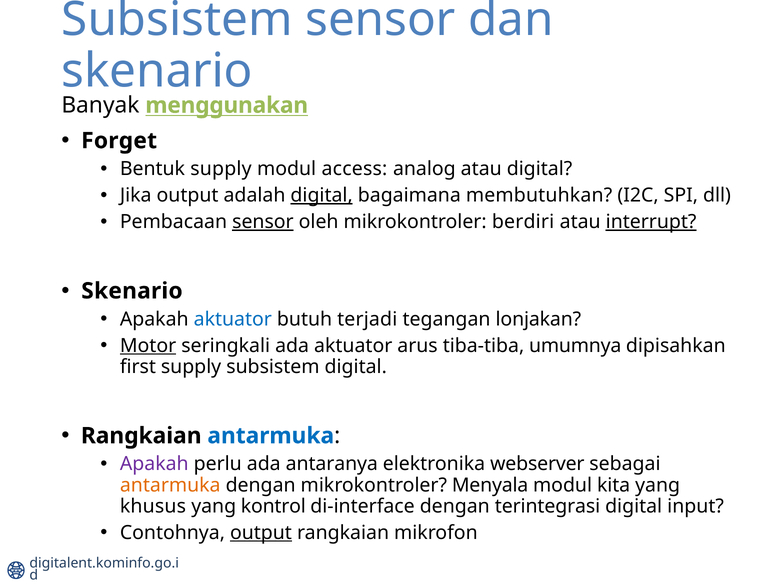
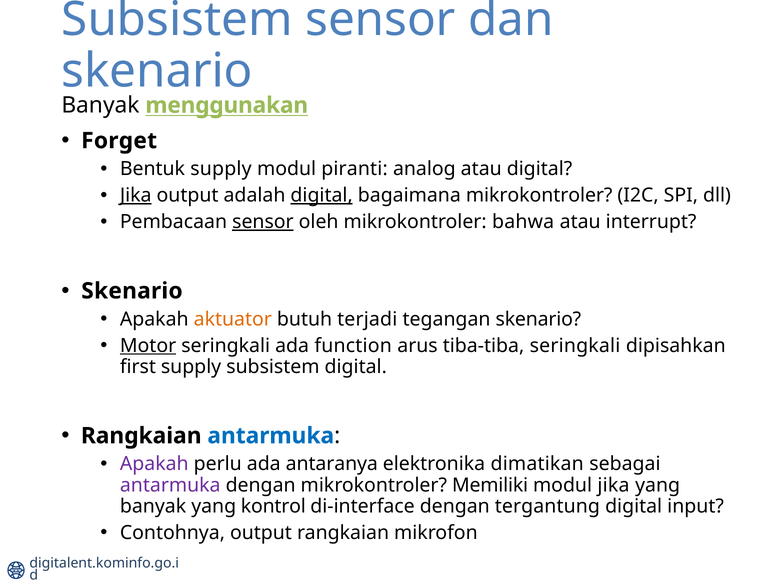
access: access -> piranti (354, 169)
Jika underline: none -> present (136, 195)
bagaimana membutuhkan: membutuhkan -> mikrokontroler (539, 195)
berdiri: berdiri -> bahwa (523, 222)
interrupt underline: present -> none (651, 222)
aktuator colour: blue -> orange (233, 319)
tegangan lonjakan: lonjakan -> skenario (538, 319)
ada aktuator: aktuator -> function (353, 346)
tiba-tiba umumnya: umumnya -> seringkali (575, 346)
webserver: webserver -> dimatikan (537, 464)
antarmuka colour: orange -> purple (170, 485)
Menyala: Menyala -> Memiliki (490, 485)
modul kita: kita -> jika (613, 485)
khusus: khusus -> banyak (153, 506)
terintegrasi: terintegrasi -> tergantung (547, 506)
output underline: present -> none (261, 533)
